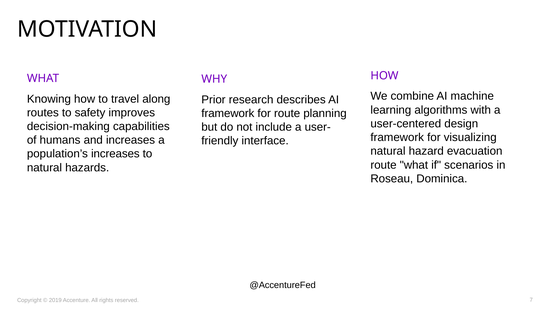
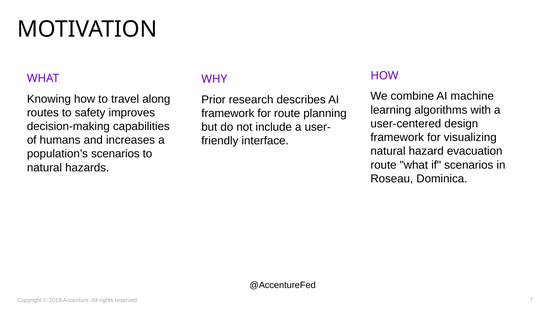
population’s increases: increases -> scenarios (115, 154)
